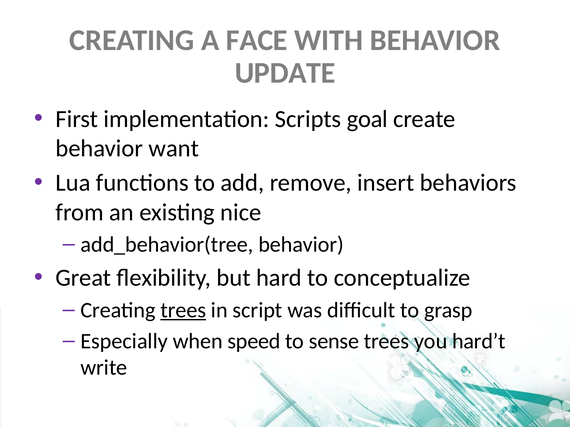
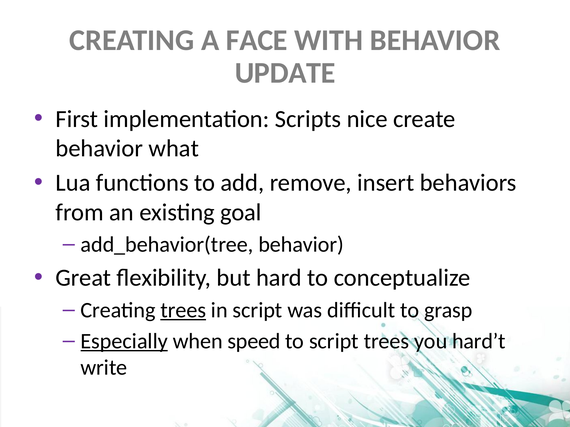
goal: goal -> nice (367, 119)
want: want -> what (174, 149)
nice: nice -> goal (241, 213)
Especially underline: none -> present (124, 341)
to sense: sense -> script (334, 341)
